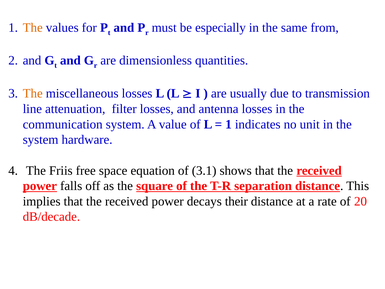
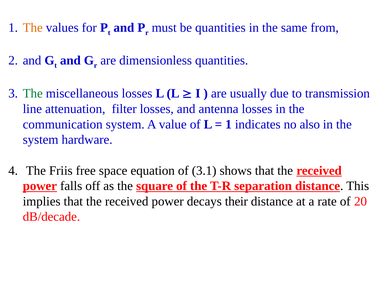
be especially: especially -> quantities (220, 28)
The colour: orange -> green (33, 93)
unit: unit -> also (310, 124)
